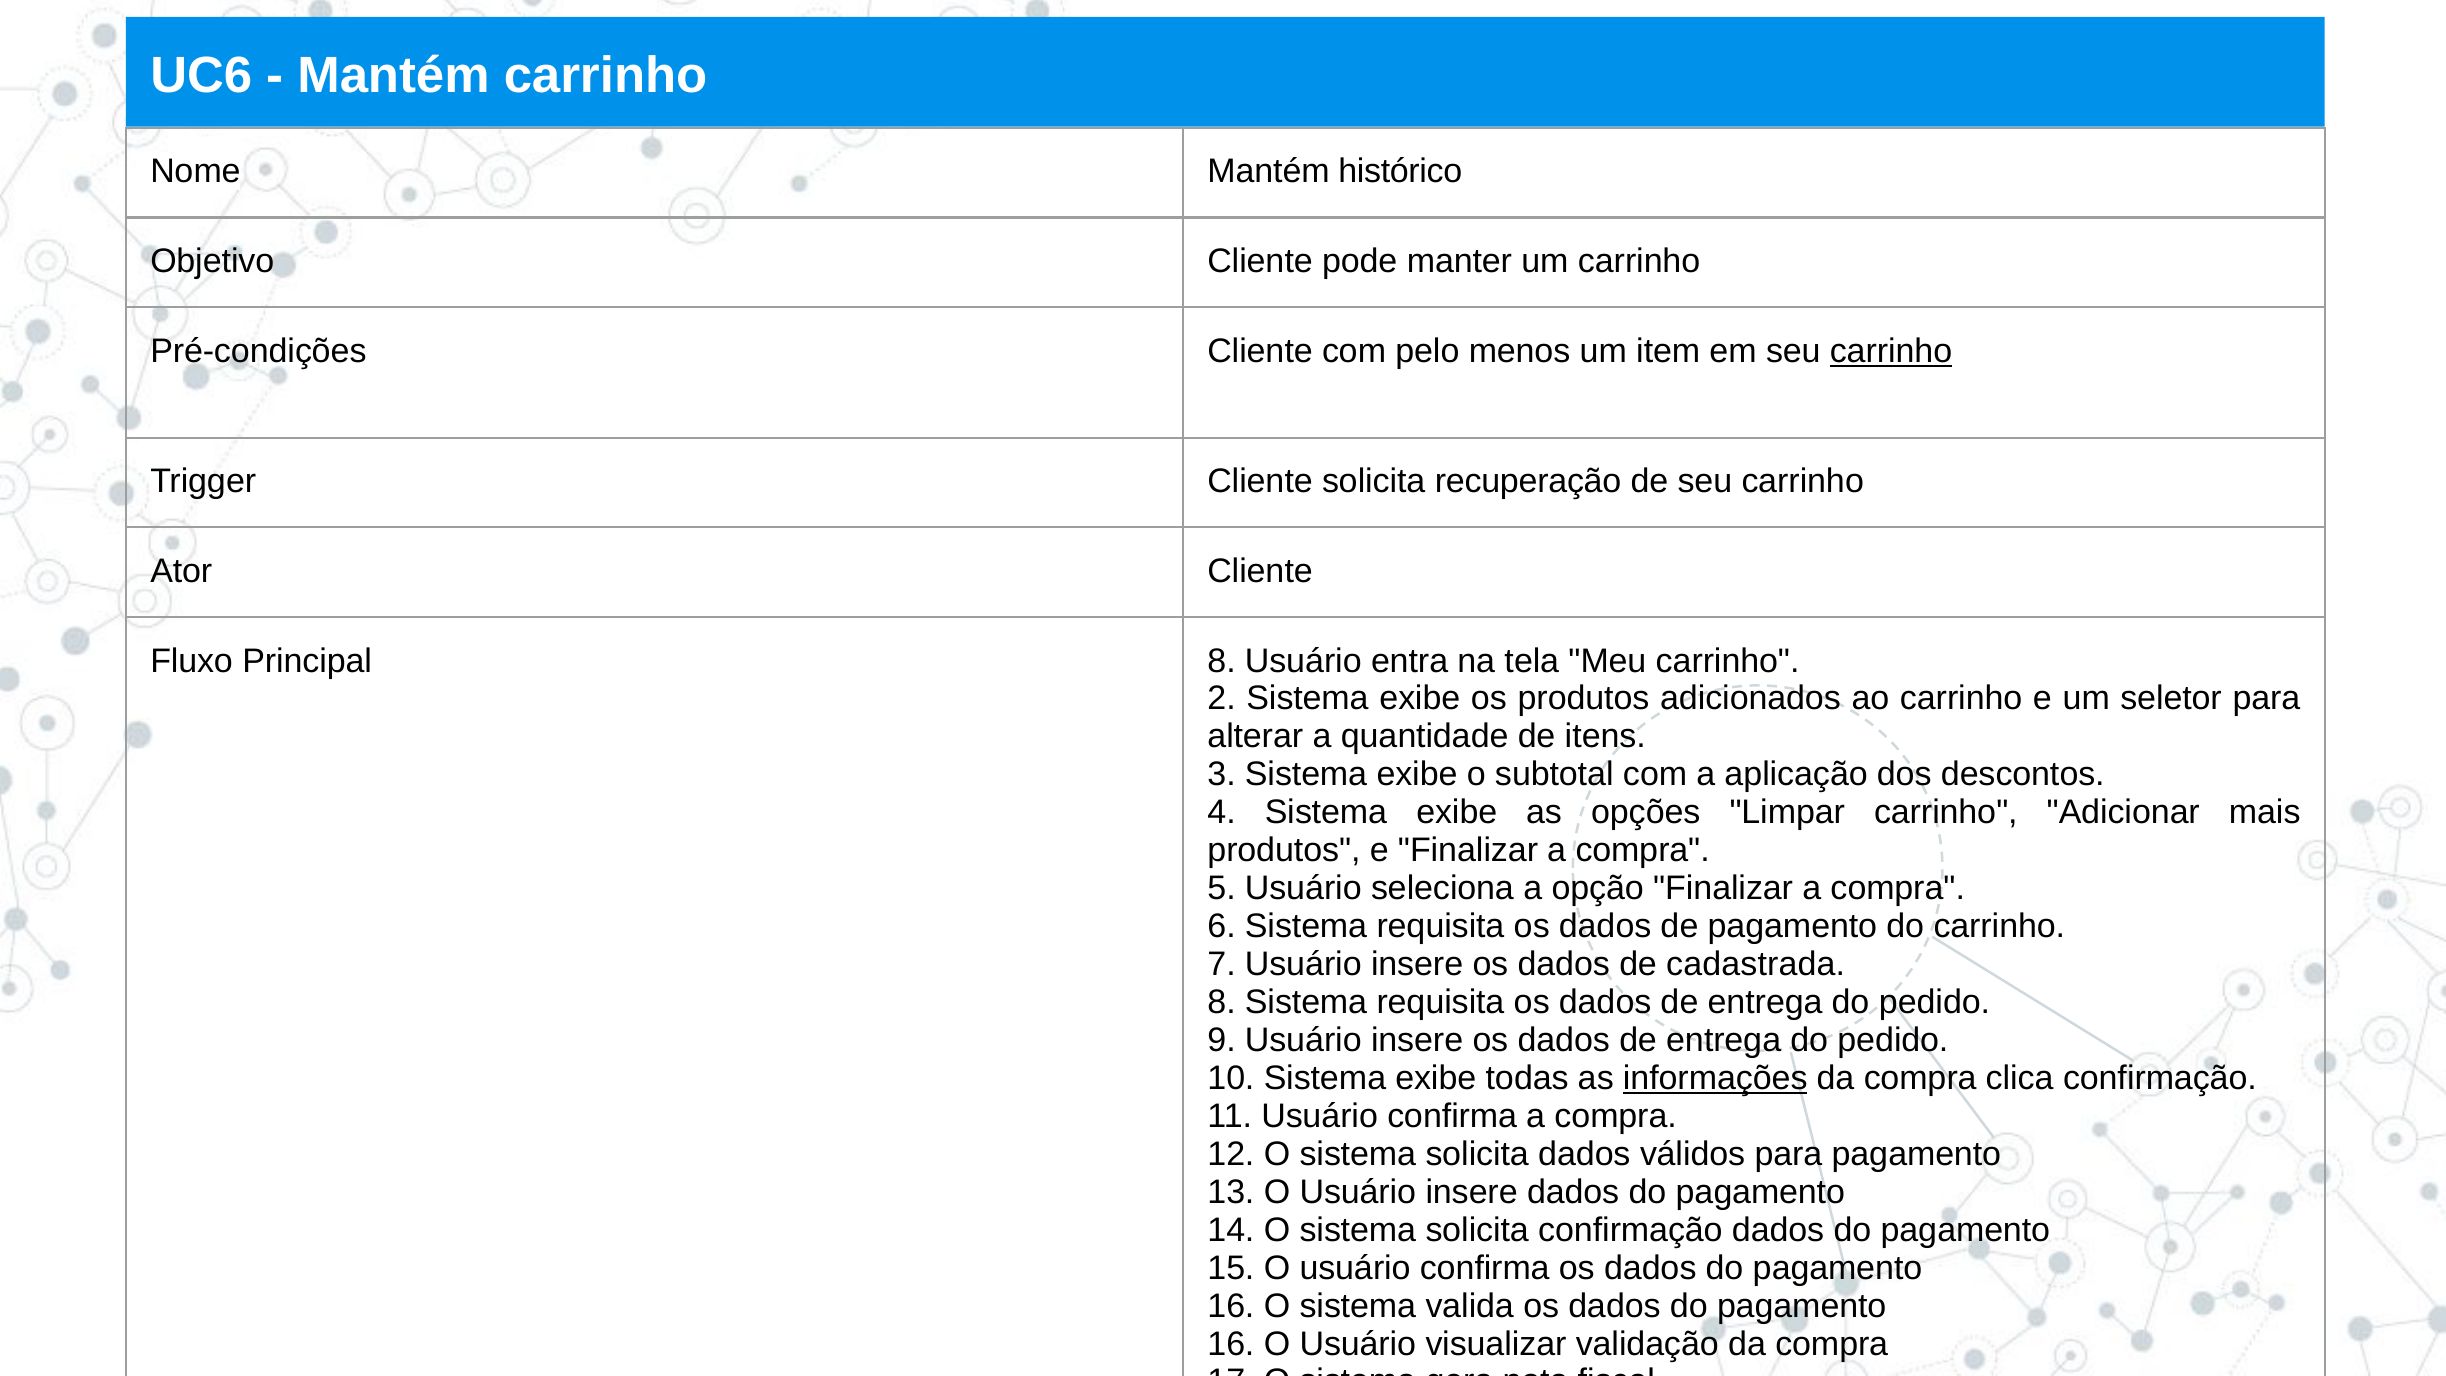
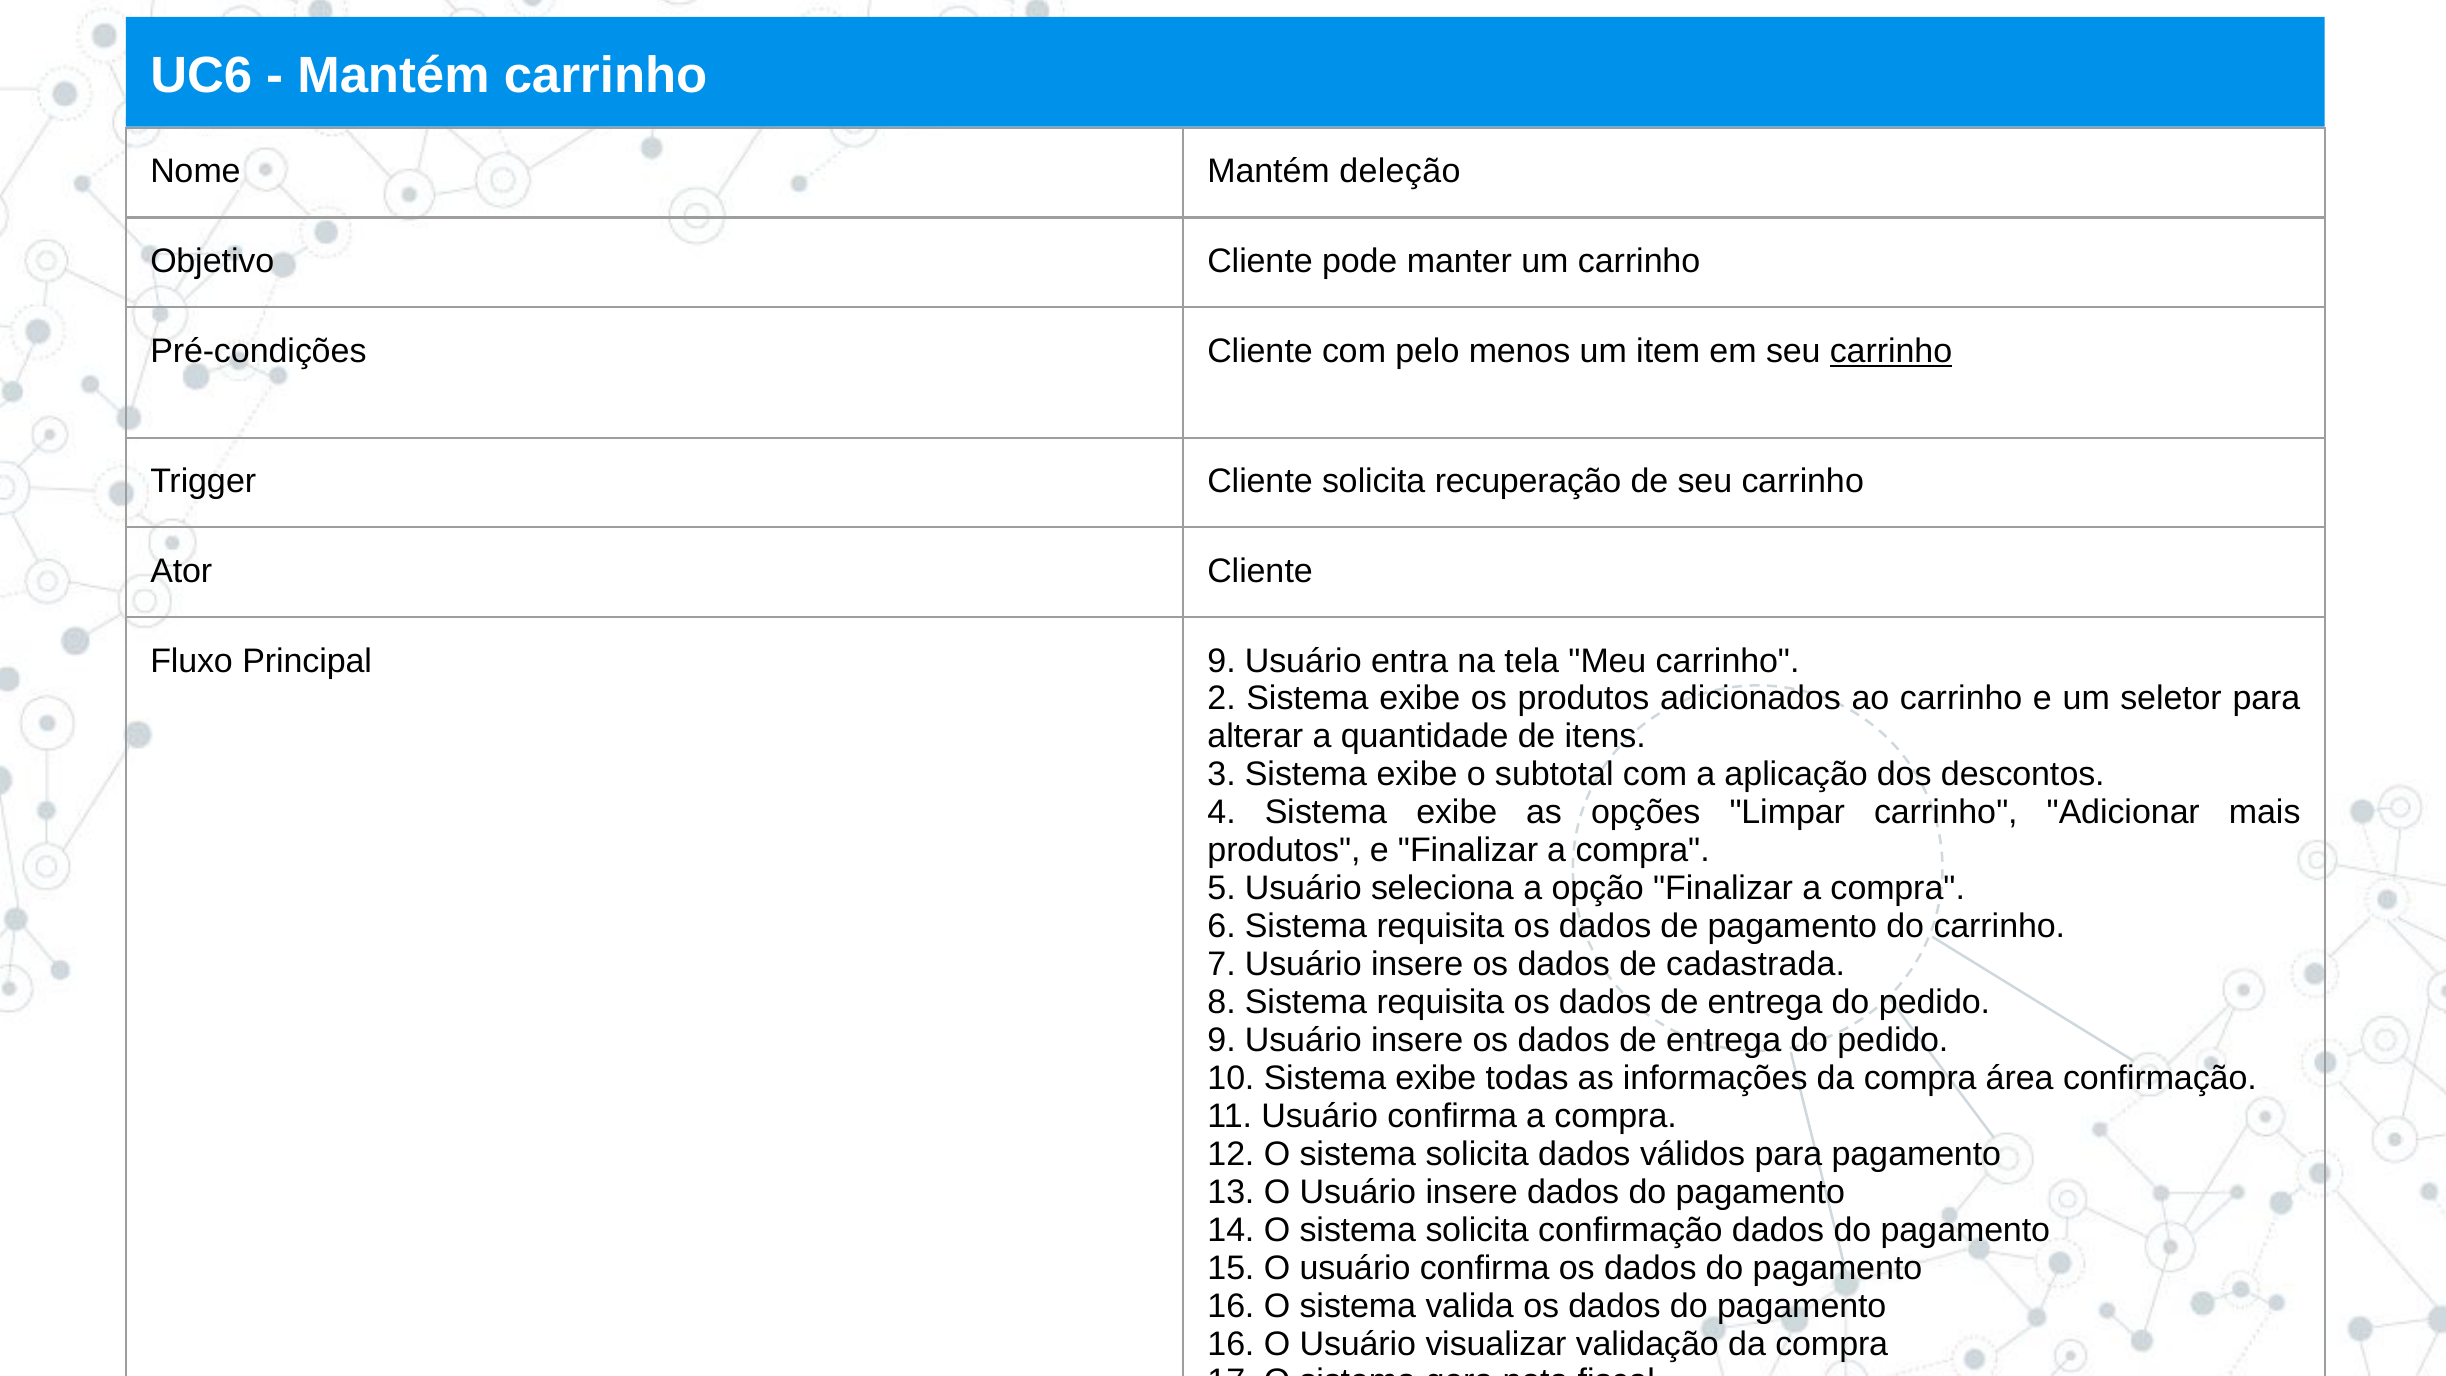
histórico: histórico -> deleção (1400, 172)
Principal 8: 8 -> 9 (1222, 661)
informações underline: present -> none (1715, 1078)
clica: clica -> área (2020, 1078)
